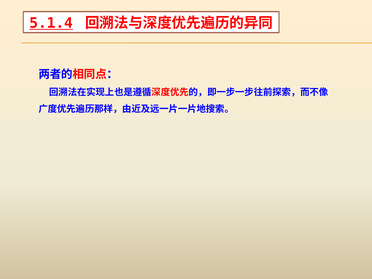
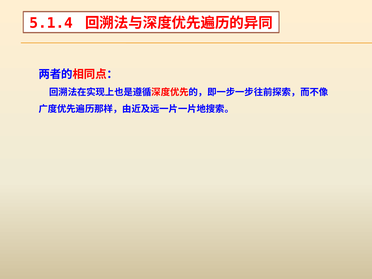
5.1.4 underline: present -> none (51, 23)
